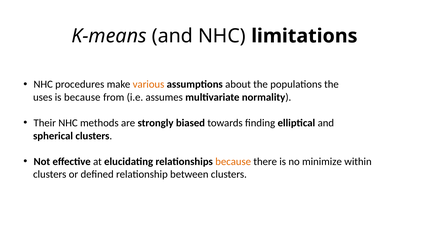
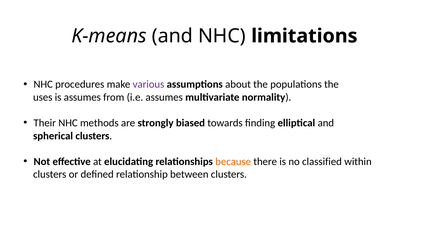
various colour: orange -> purple (149, 85)
is because: because -> assumes (82, 97)
minimize: minimize -> classified (322, 162)
